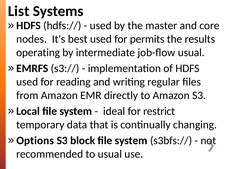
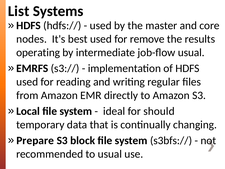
permits: permits -> remove (147, 39)
restrict: restrict -> should (159, 111)
Options: Options -> Prepare (35, 140)
